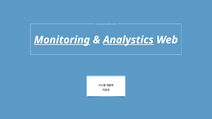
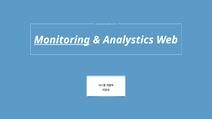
Analystics underline: present -> none (128, 40)
